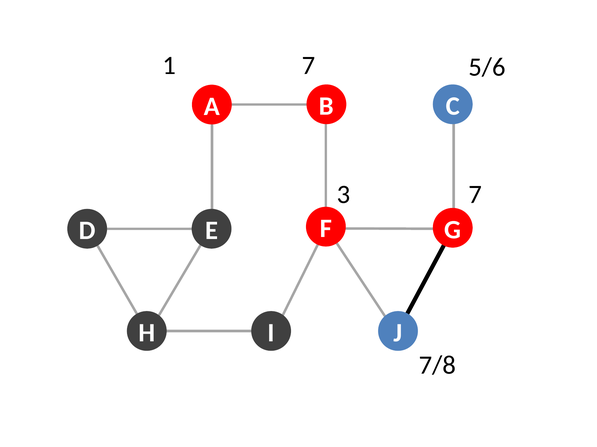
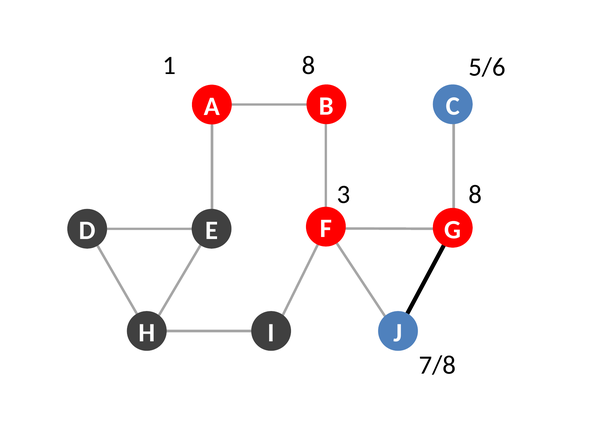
1 7: 7 -> 8 (309, 65)
3 7: 7 -> 8 (475, 195)
